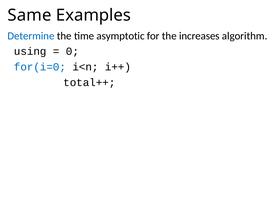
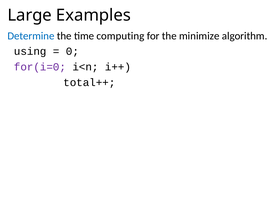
Same: Same -> Large (30, 15)
asymptotic: asymptotic -> computing (120, 36)
increases: increases -> minimize (199, 36)
for(i=0 colour: blue -> purple (40, 67)
